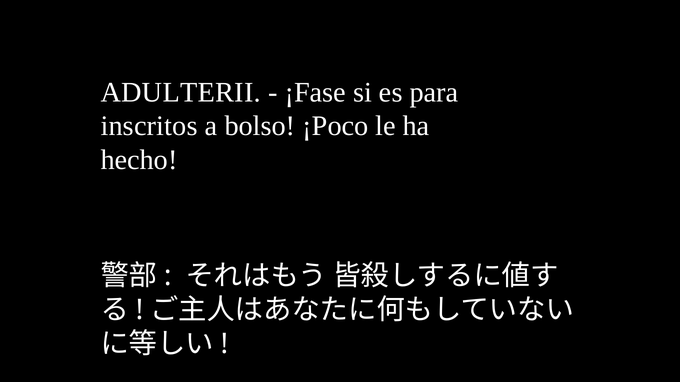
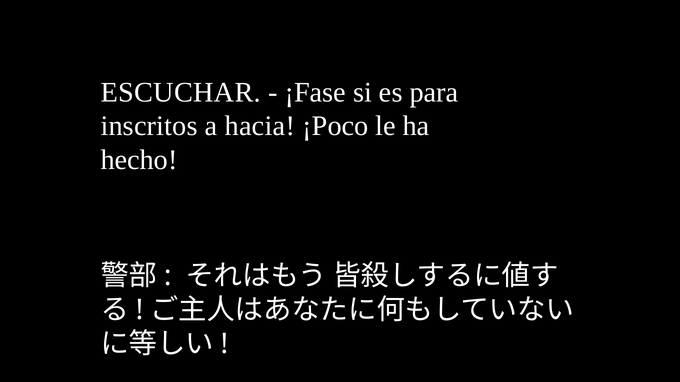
ADULTERII: ADULTERII -> ESCUCHAR (181, 92)
bolso: bolso -> hacia (260, 126)
